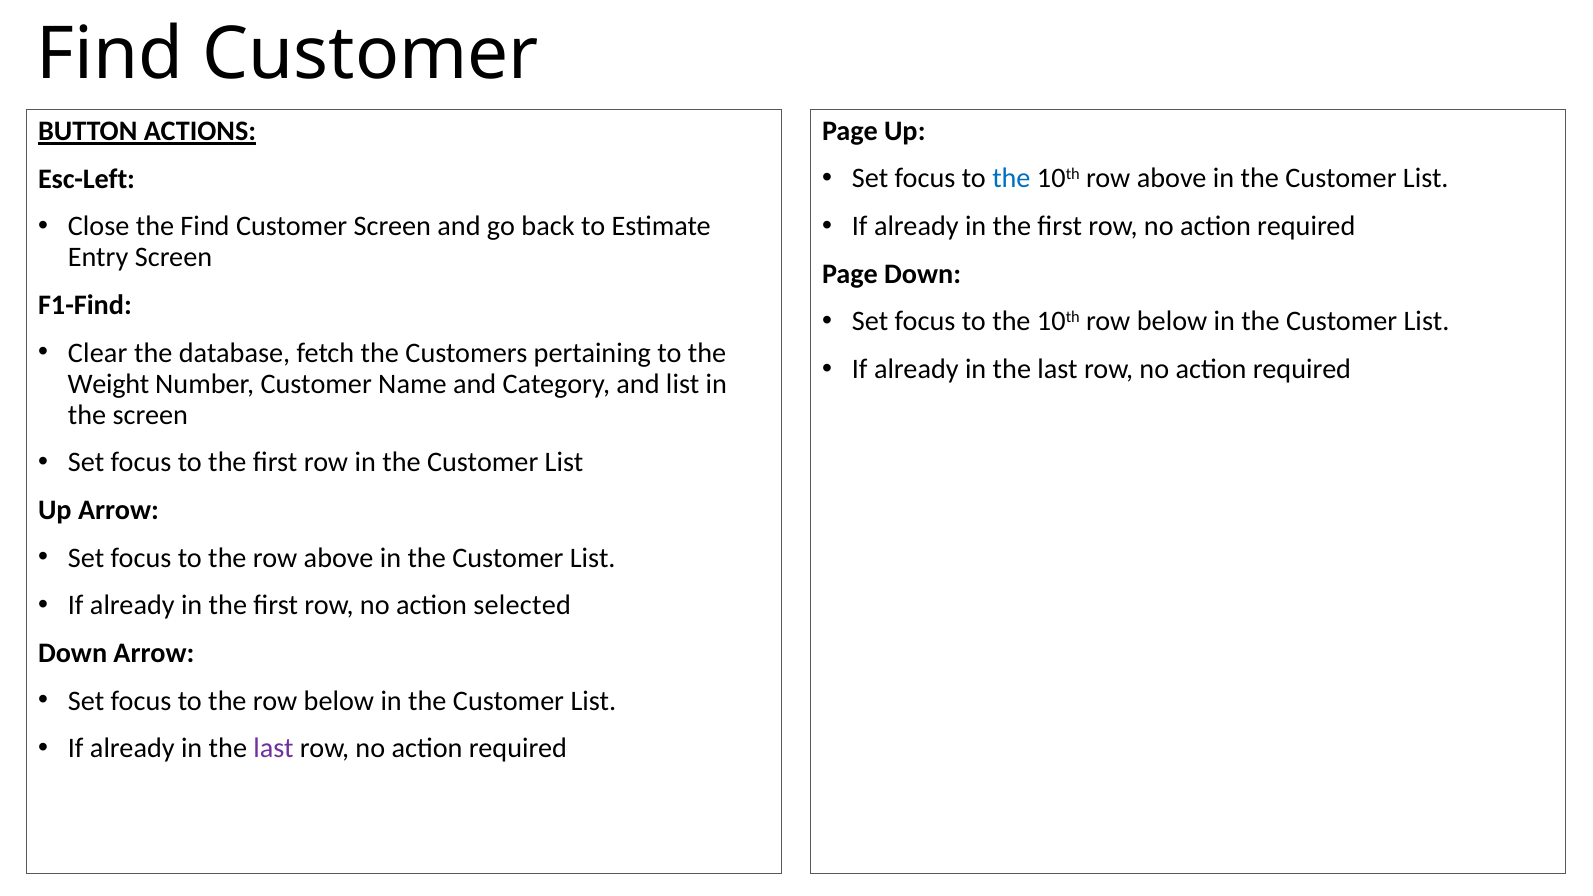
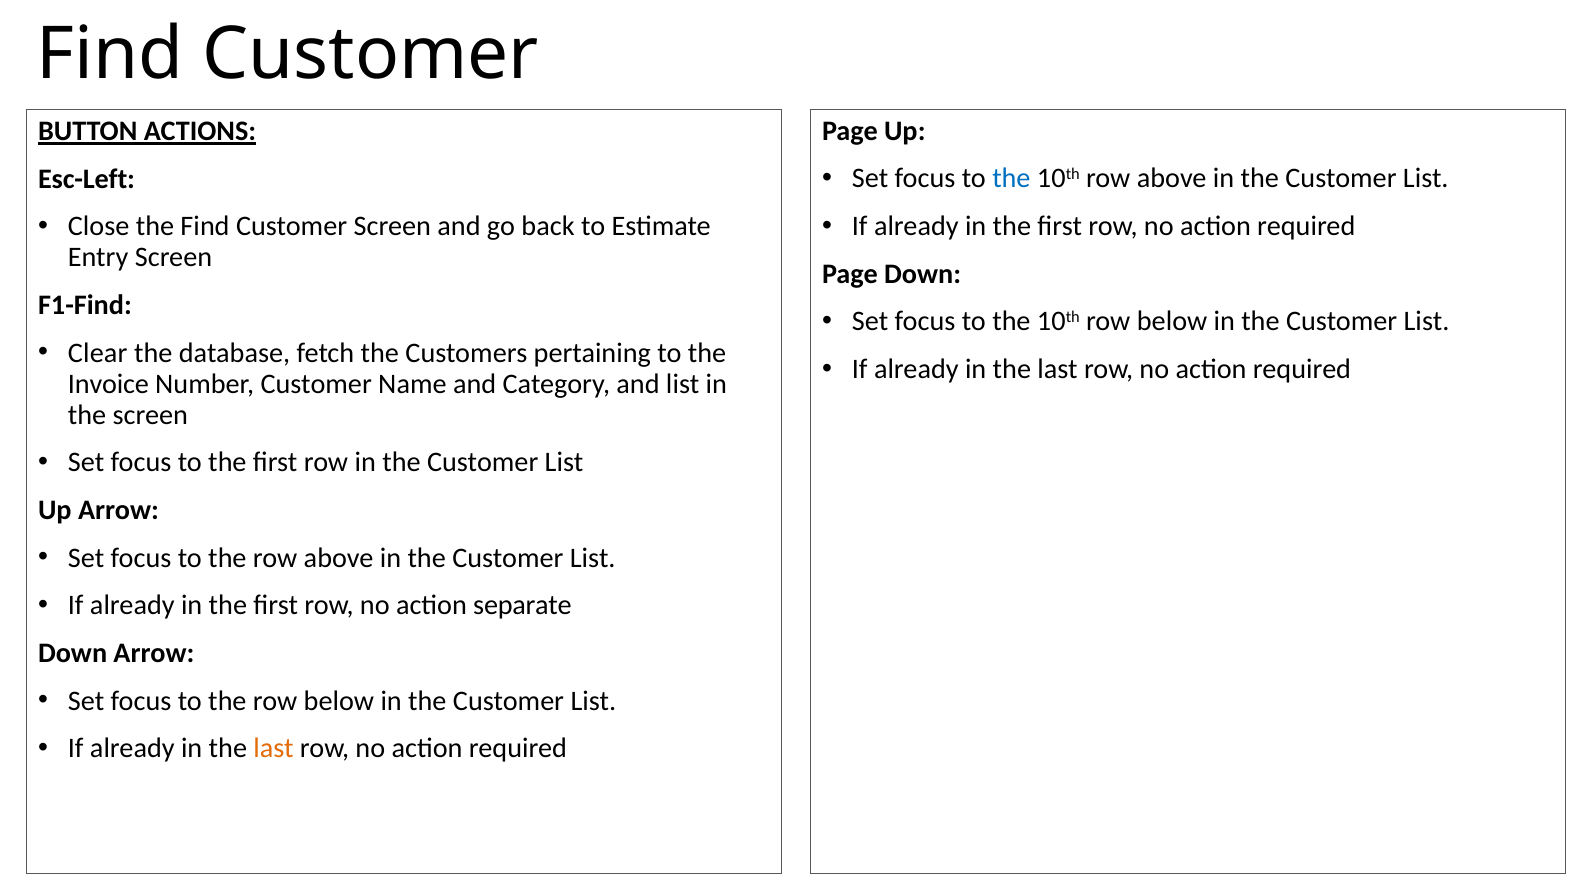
Weight: Weight -> Invoice (108, 384)
selected: selected -> separate (522, 605)
last colour: purple -> orange (274, 748)
